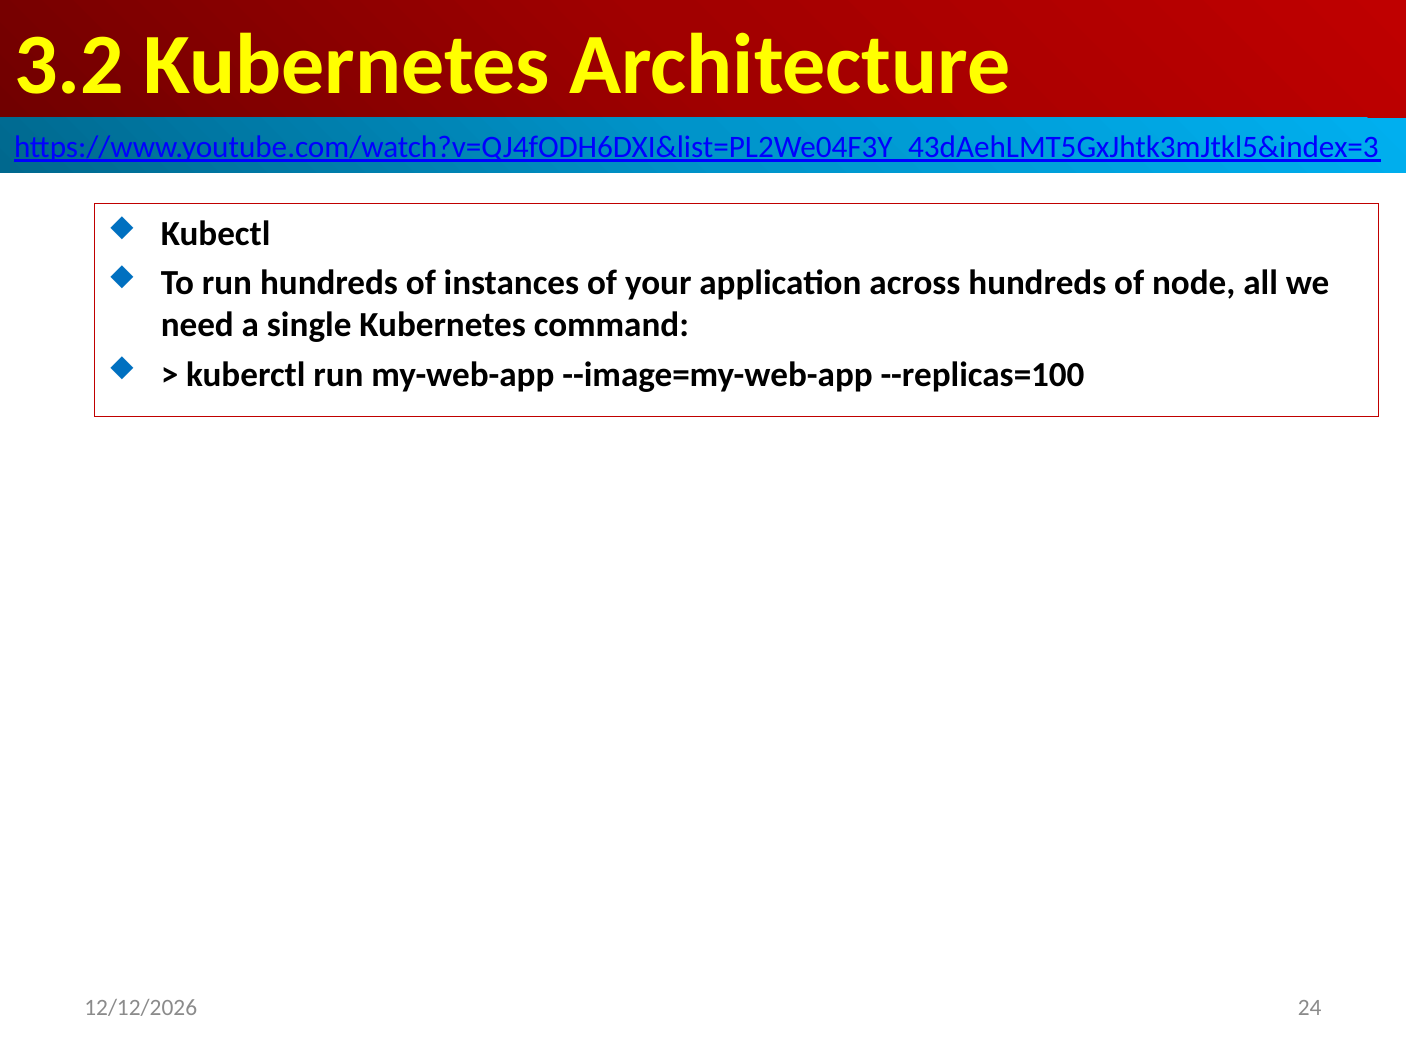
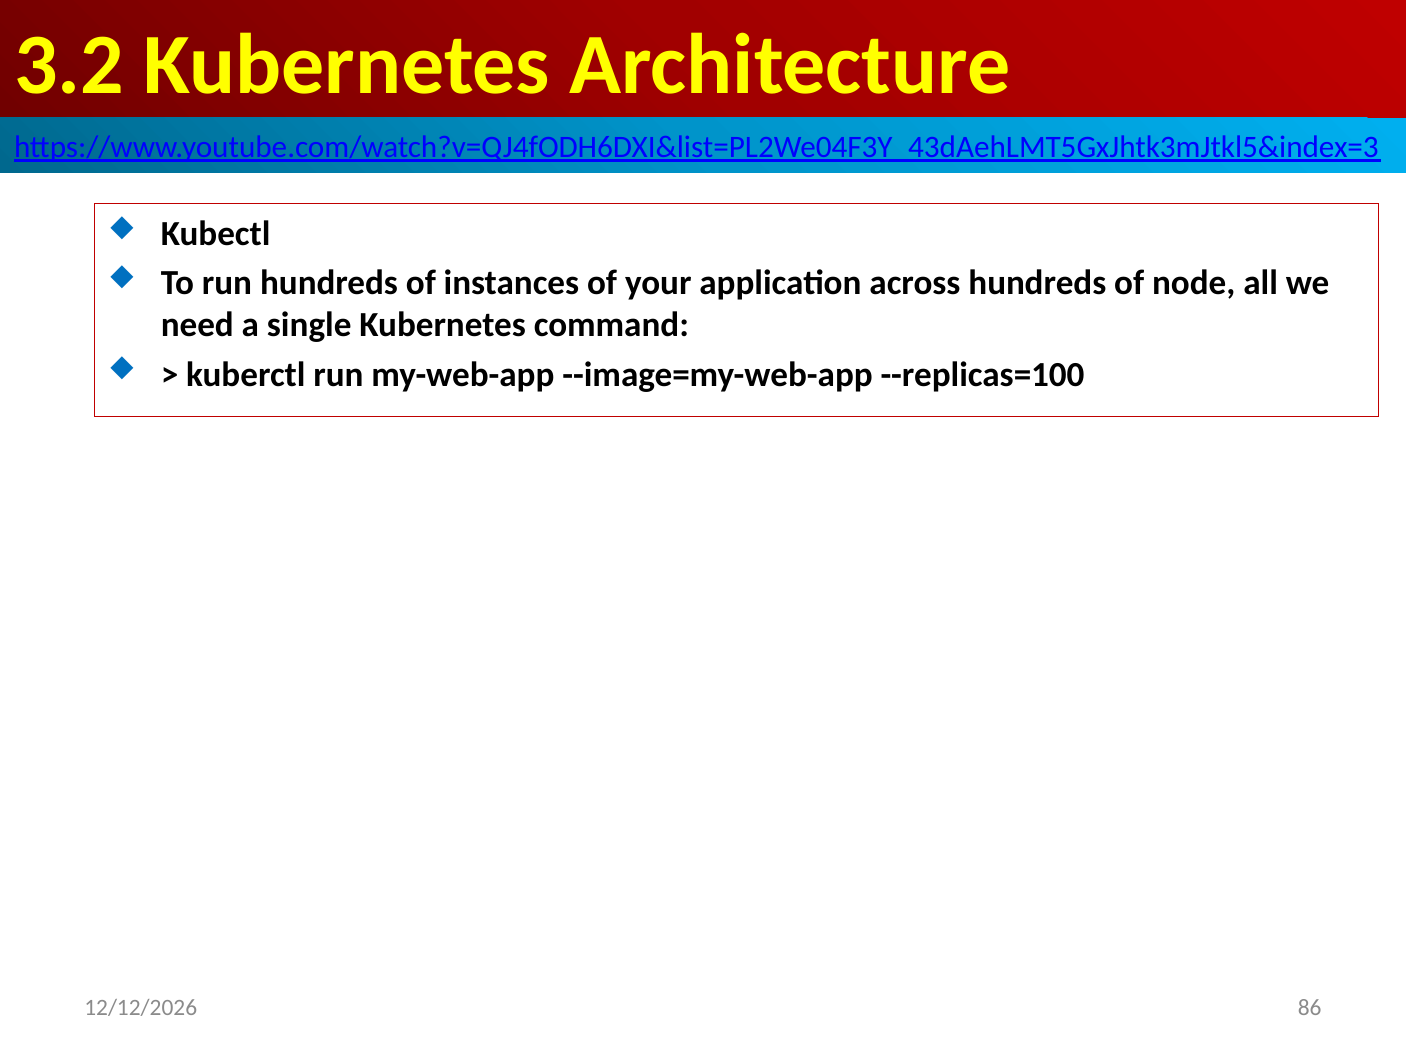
24: 24 -> 86 (1310, 1007)
